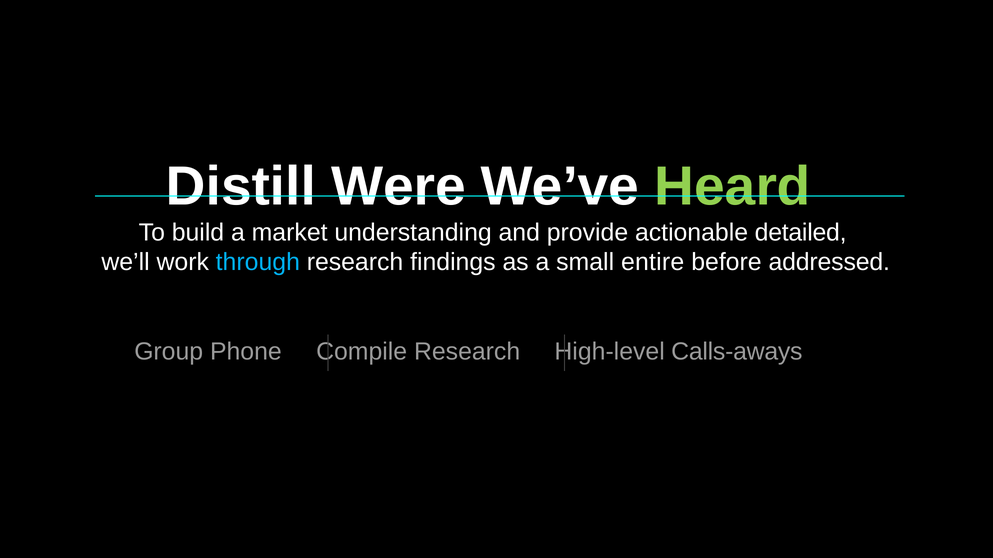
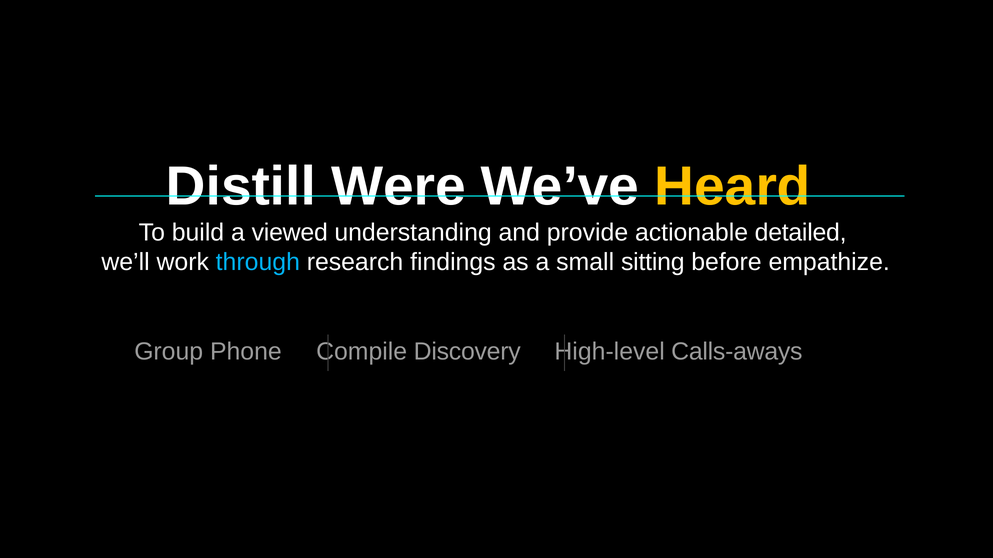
Heard colour: light green -> yellow (733, 187)
market: market -> viewed (290, 233)
entire: entire -> sitting (653, 263)
addressed: addressed -> empathize (829, 263)
Compile Research: Research -> Discovery (467, 352)
